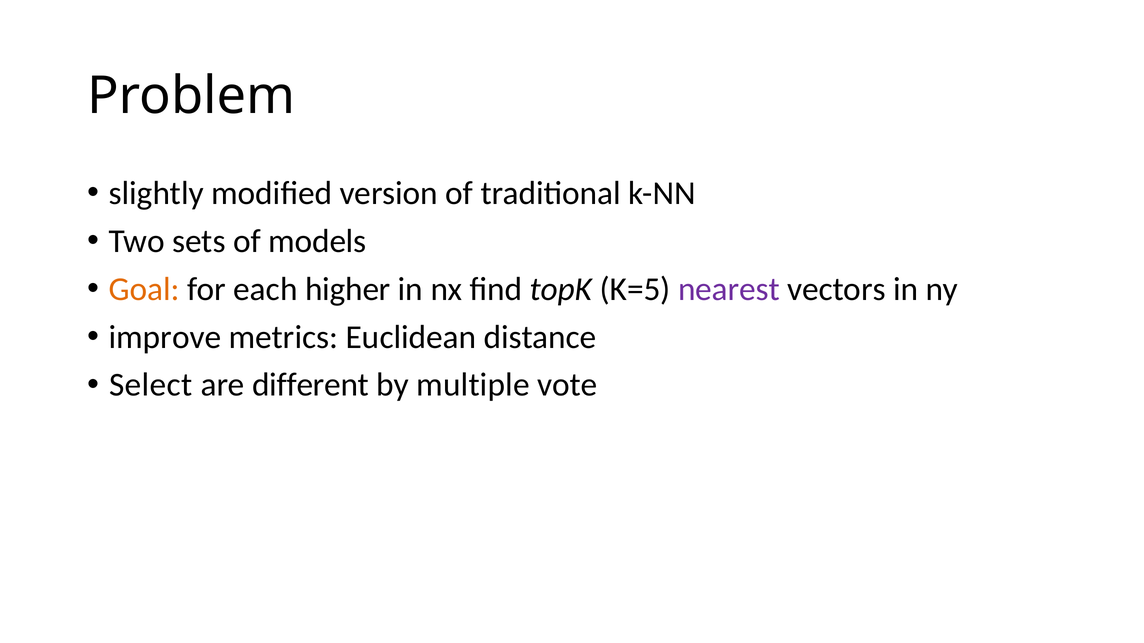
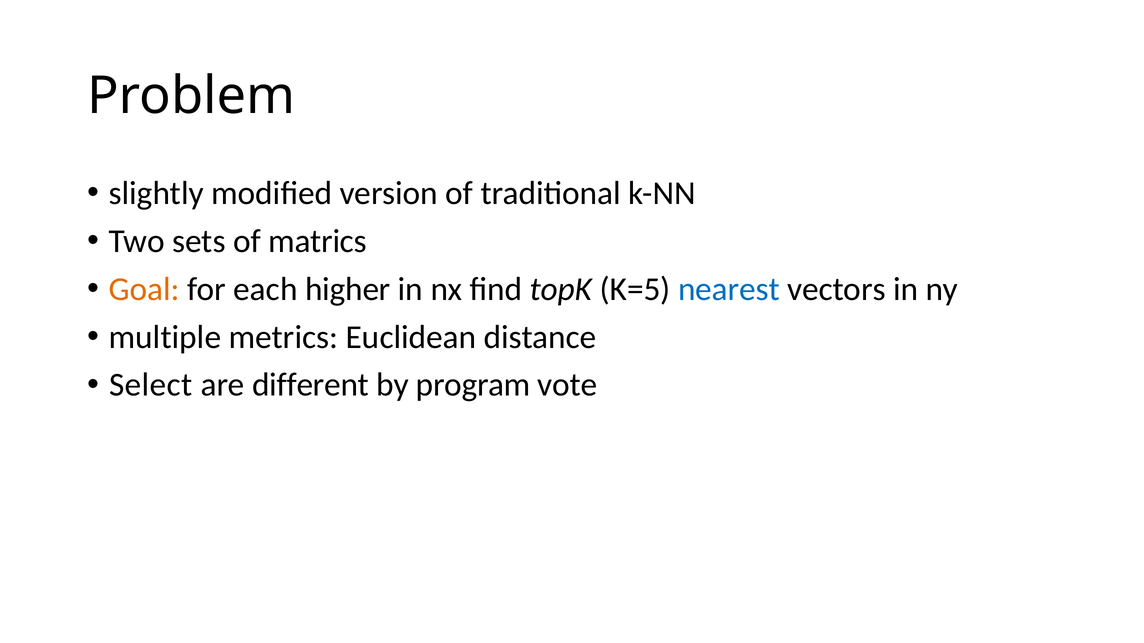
models: models -> matrics (318, 241)
nearest colour: purple -> blue (729, 289)
improve: improve -> multiple (165, 337)
multiple: multiple -> program (473, 385)
